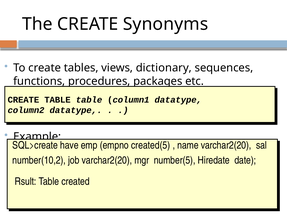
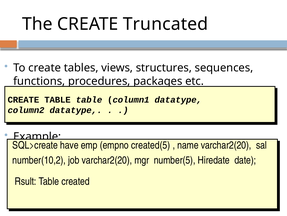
Synonyms: Synonyms -> Truncated (166, 24)
dictionary: dictionary -> structures (164, 68)
